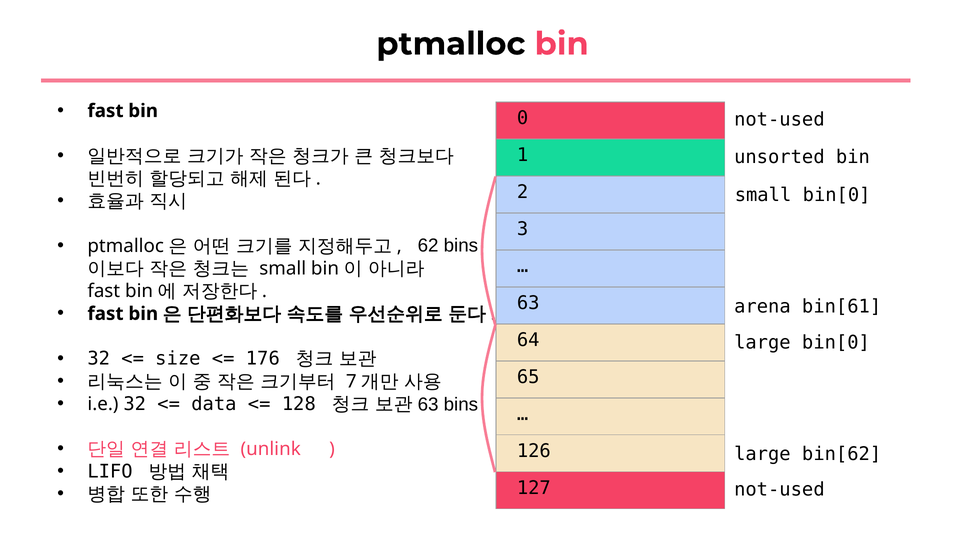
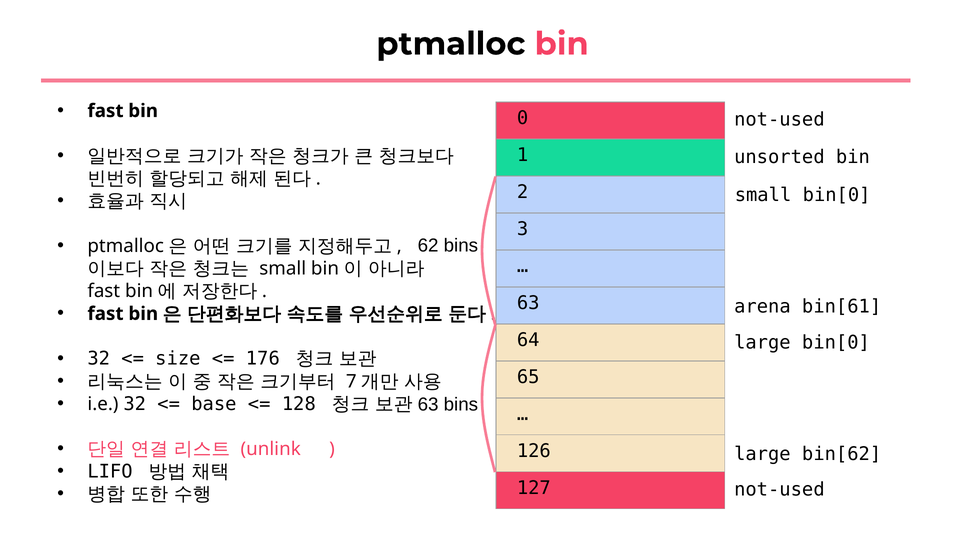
data: data -> base (214, 404)
